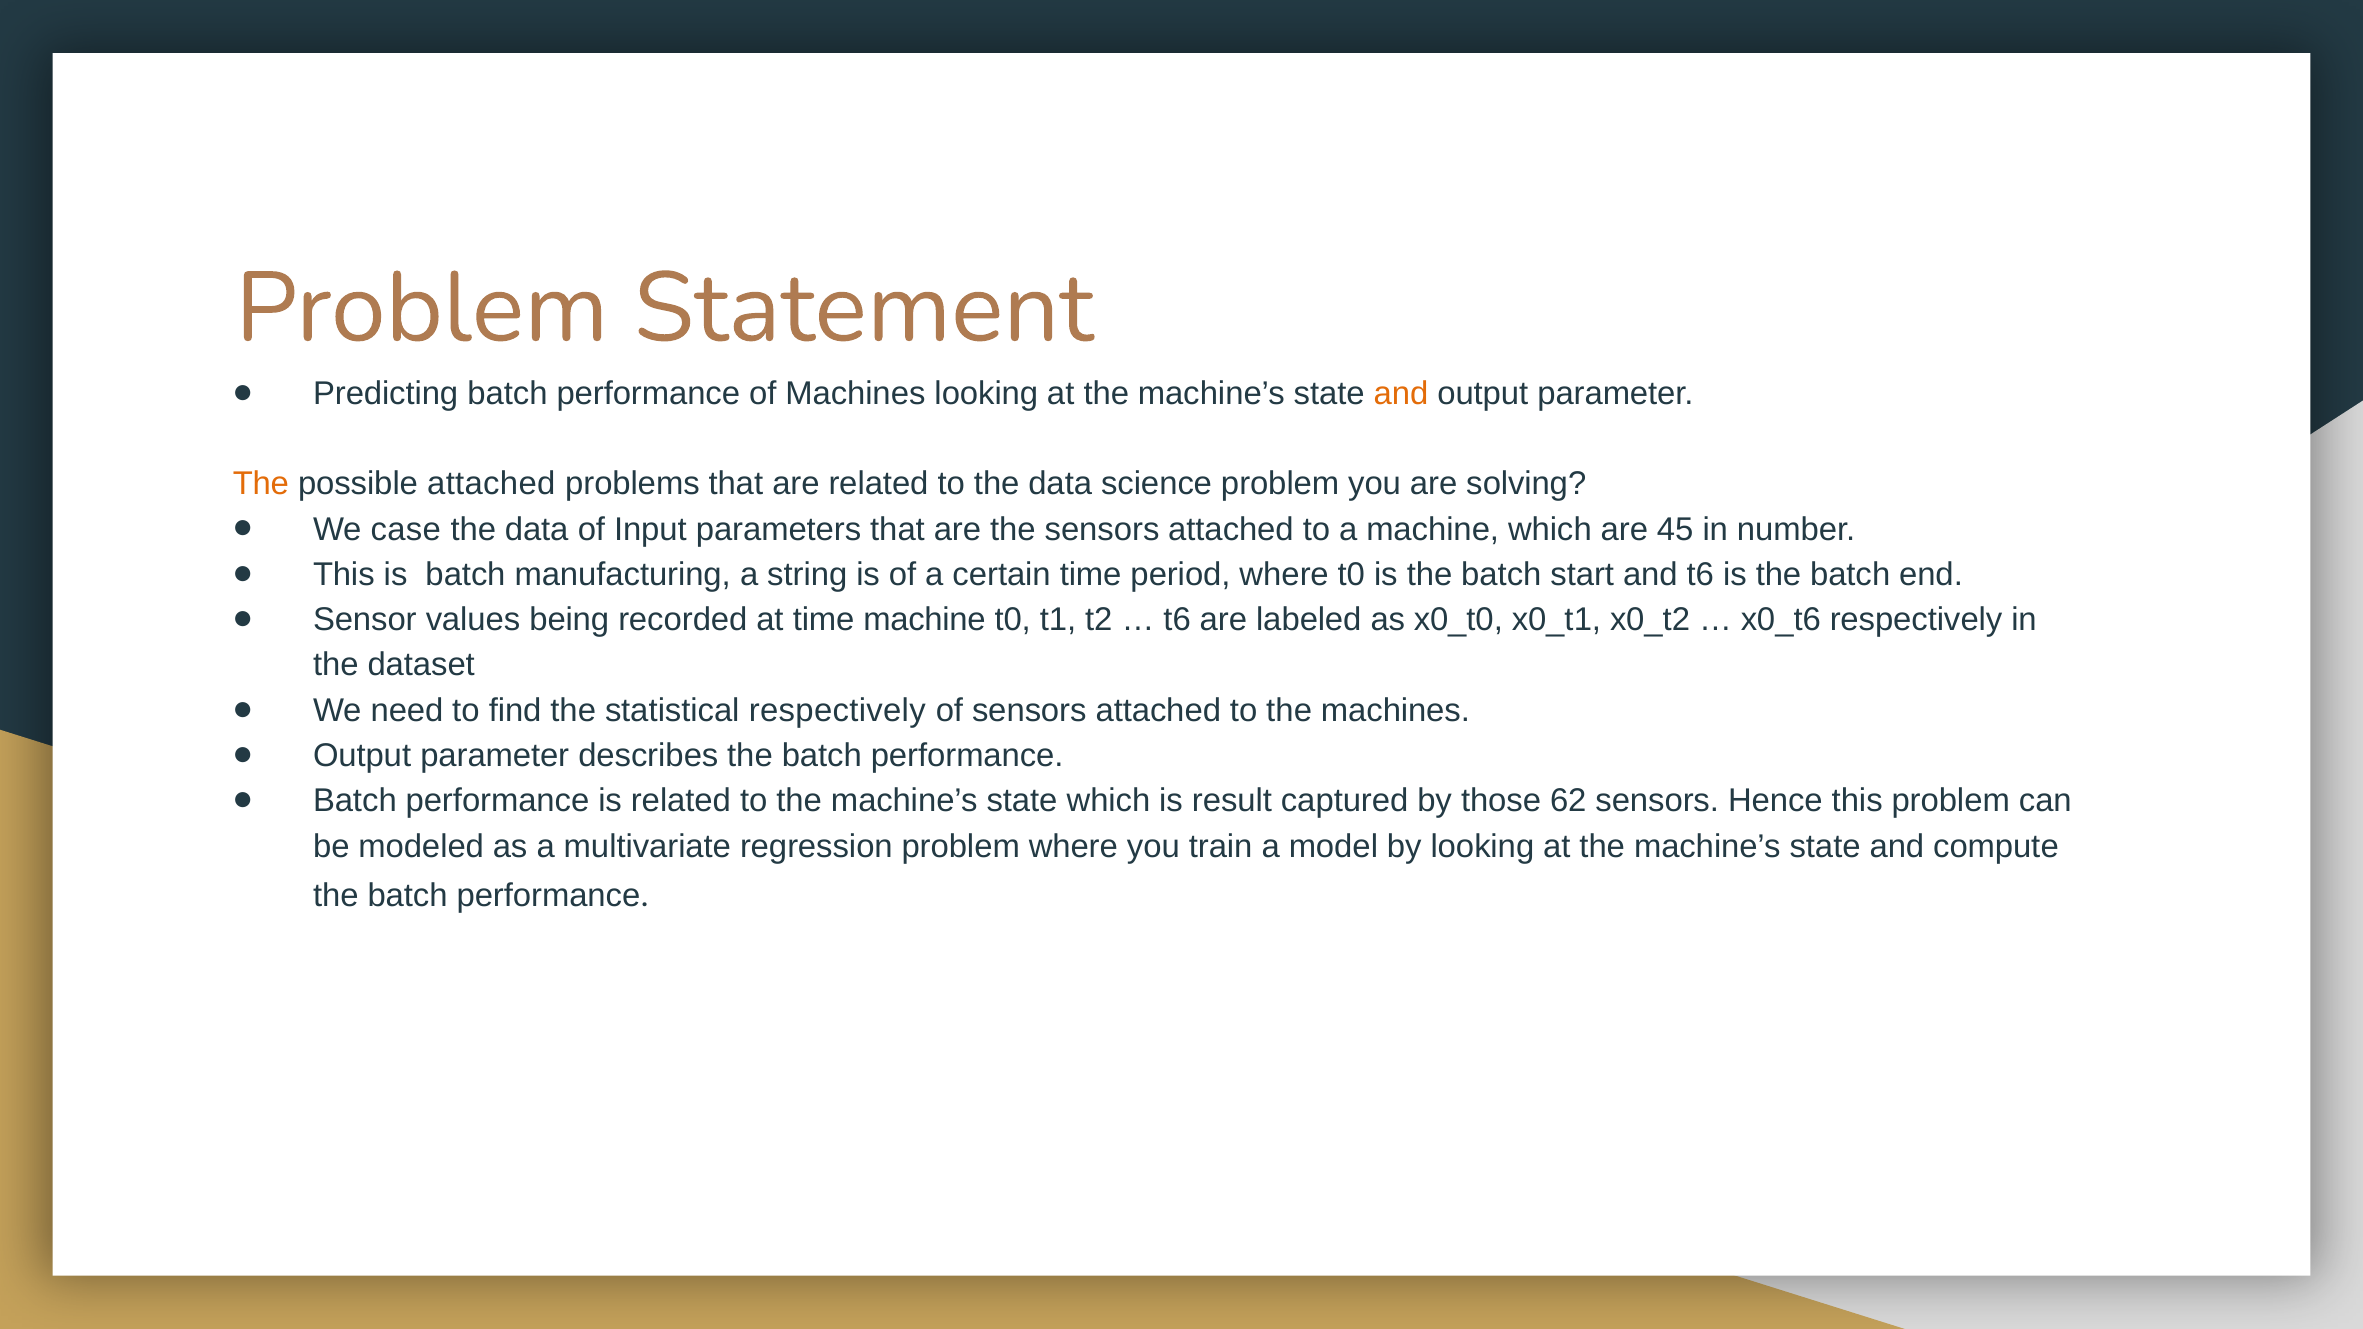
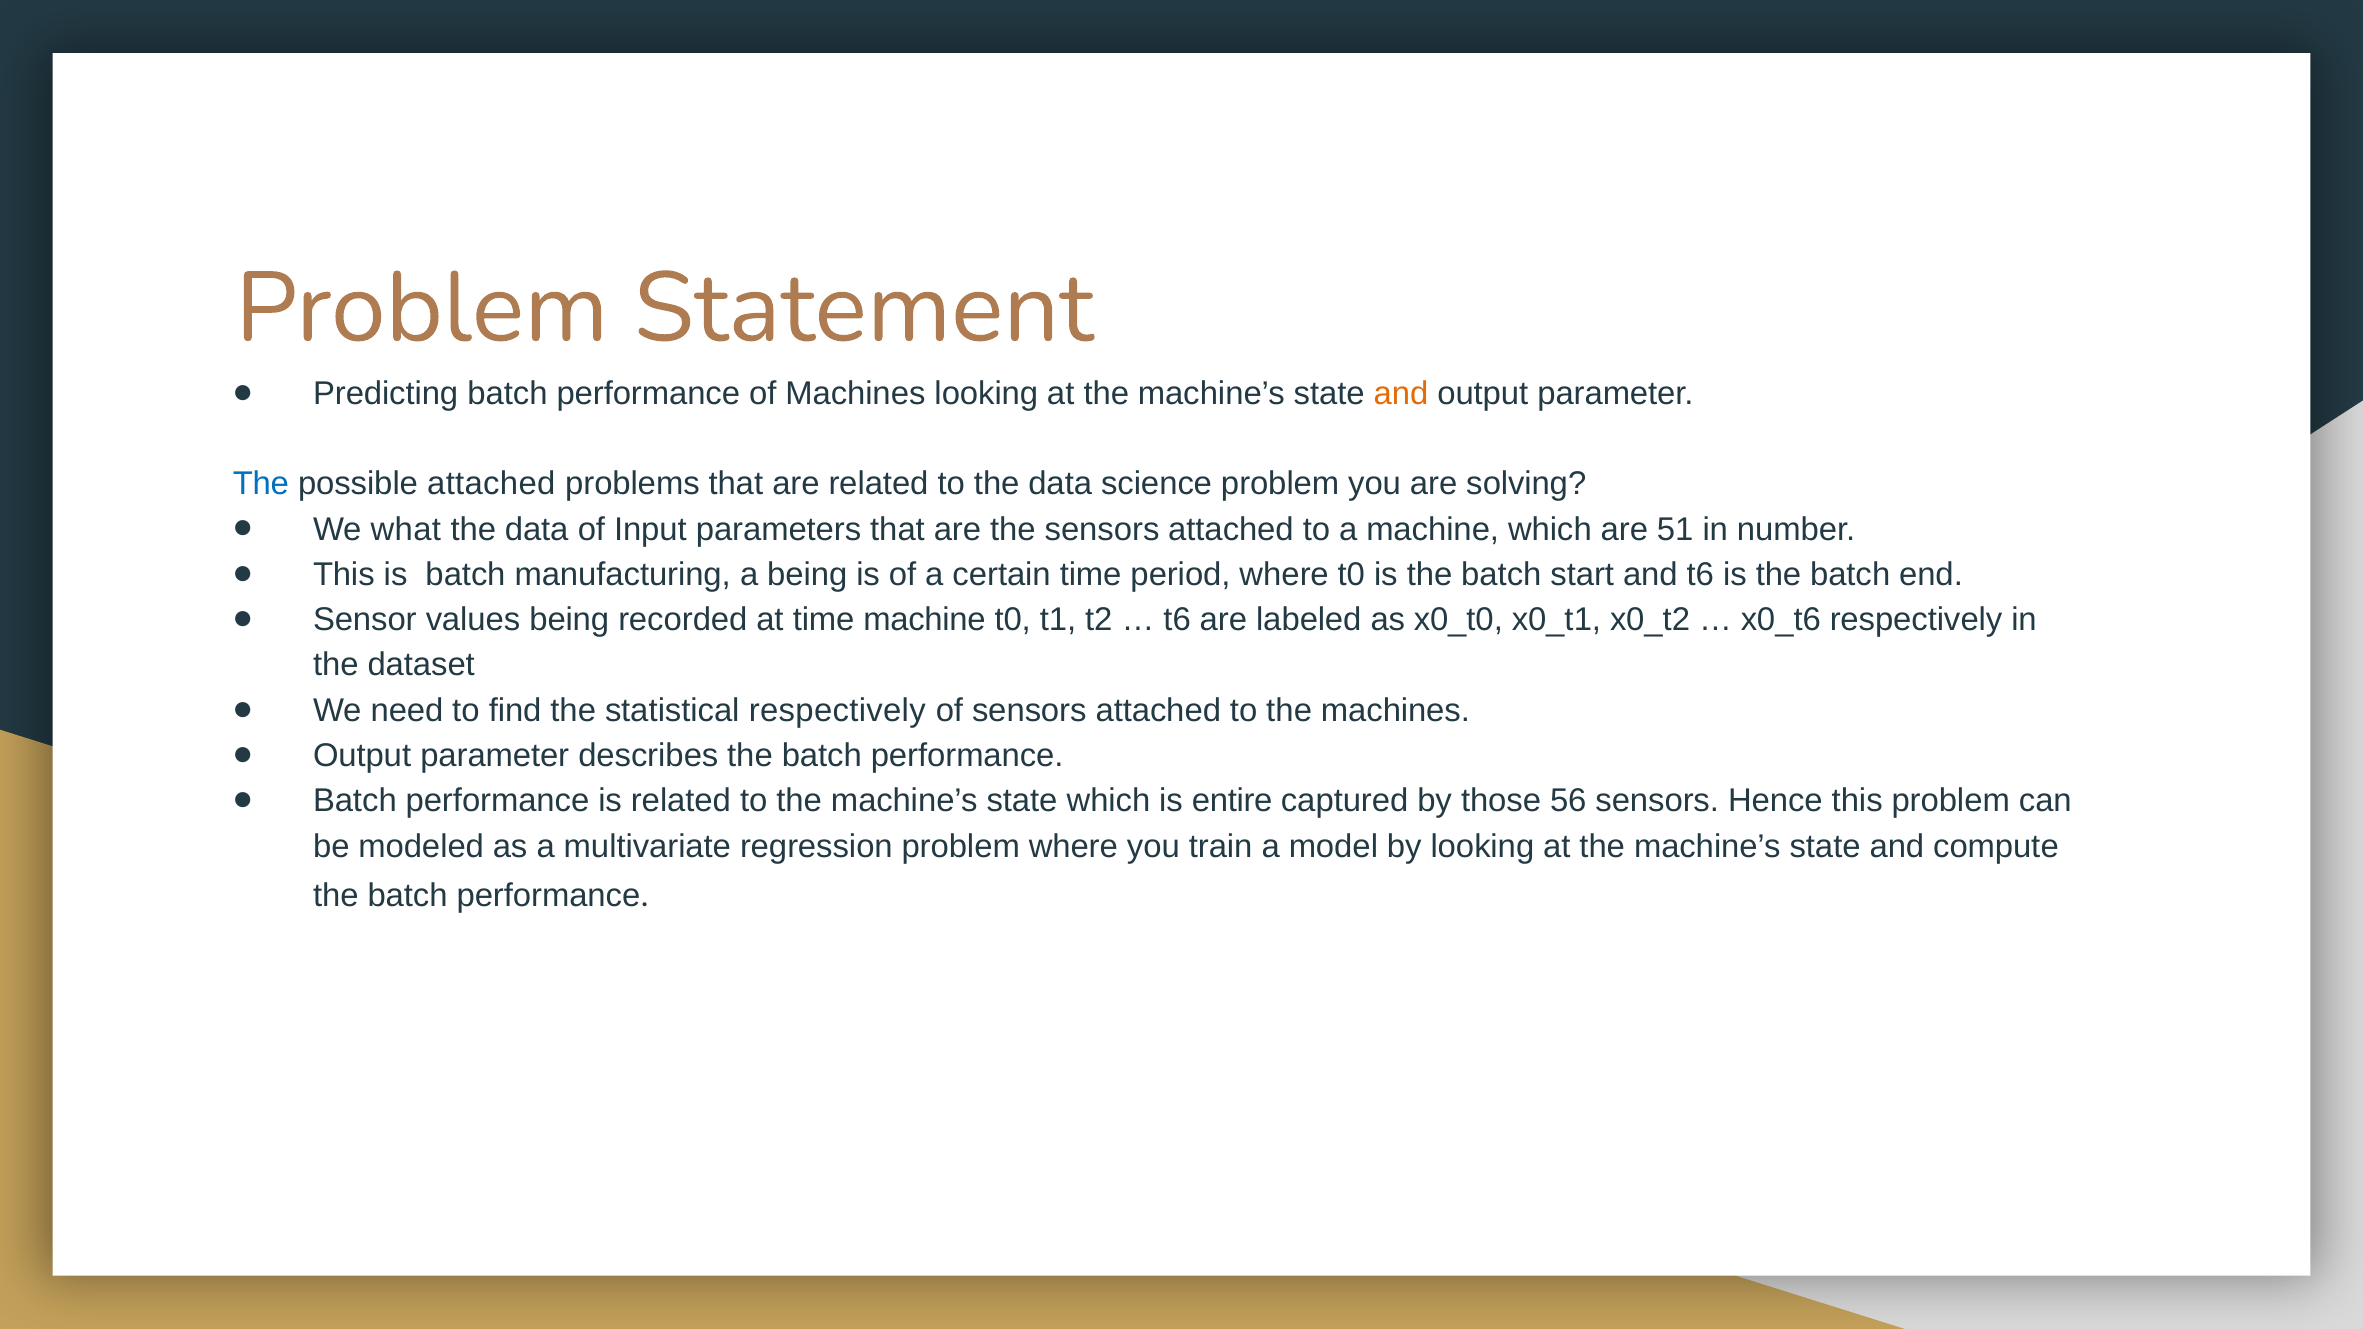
The colour: orange -> blue (261, 484)
case: case -> what (406, 529)
45: 45 -> 51 (1675, 529)
a string: string -> being (807, 575)
result: result -> entire (1232, 801)
62: 62 -> 56 (1568, 801)
